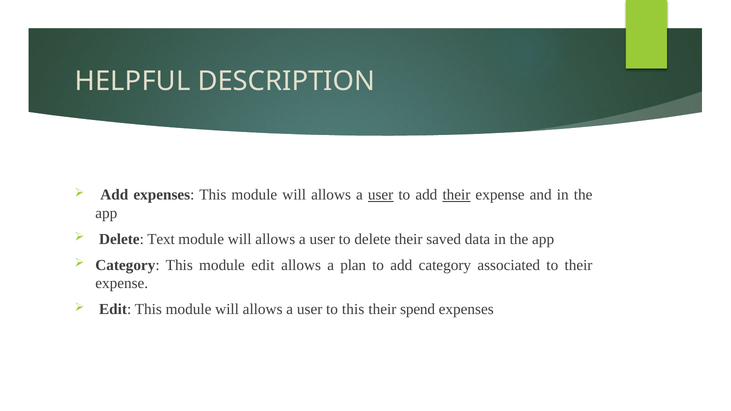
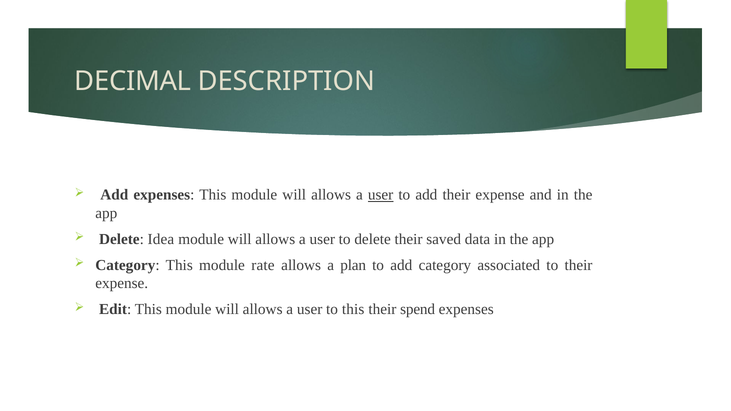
HELPFUL: HELPFUL -> DECIMAL (133, 81)
their underline: present -> none (456, 195)
Text: Text -> Idea (161, 239)
module edit: edit -> rate (263, 265)
